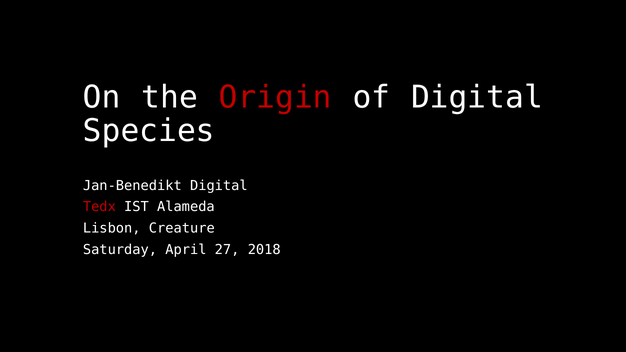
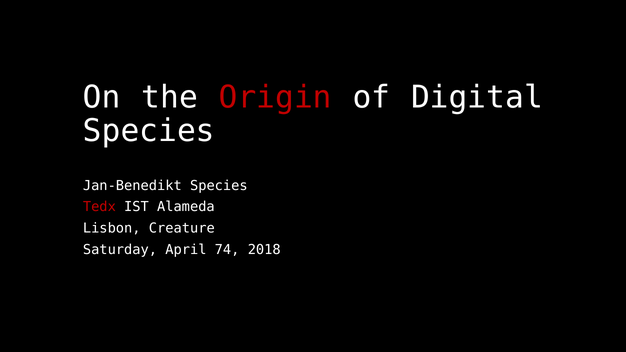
Jan-Benedikt Digital: Digital -> Species (219, 186)
27: 27 -> 74 (227, 250)
